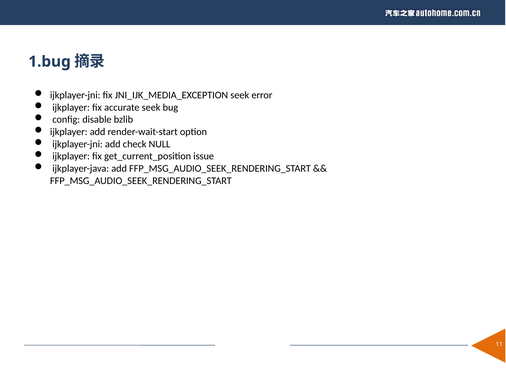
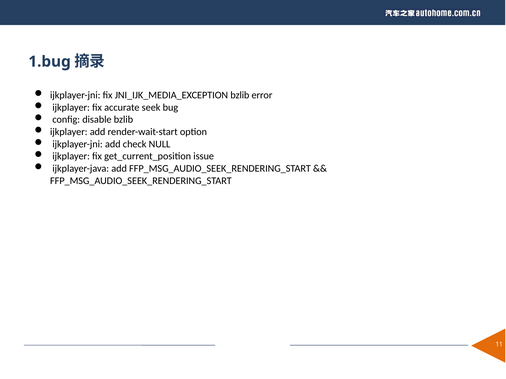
JNI_IJK_MEDIA_EXCEPTION seek: seek -> bzlib (240, 95)
